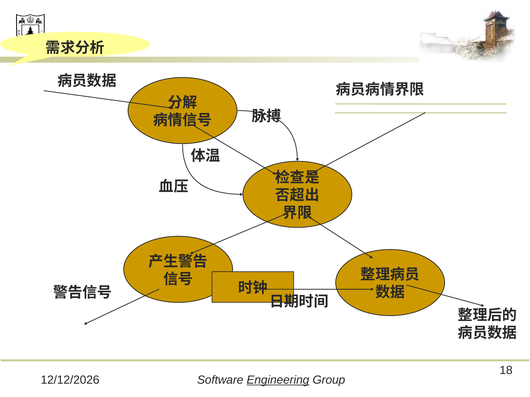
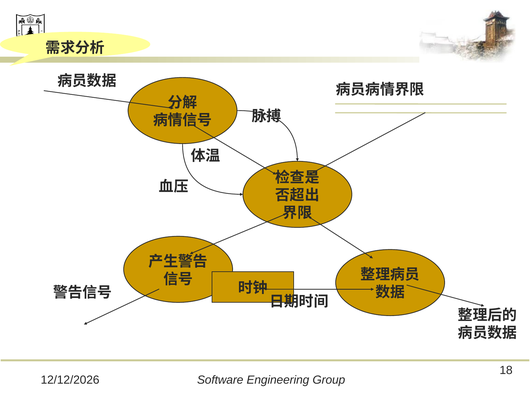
Engineering underline: present -> none (278, 380)
